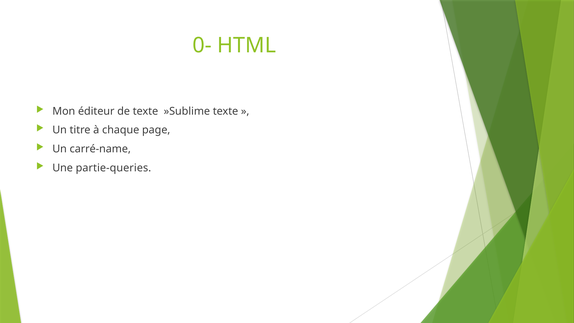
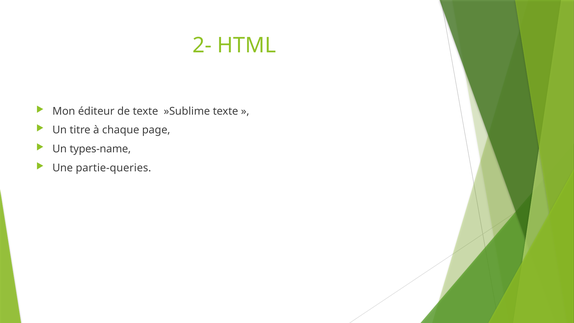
0-: 0- -> 2- (202, 45)
carré-name: carré-name -> types-name (100, 149)
